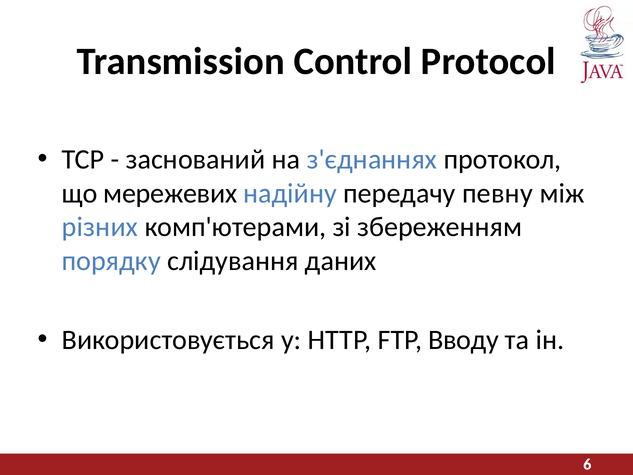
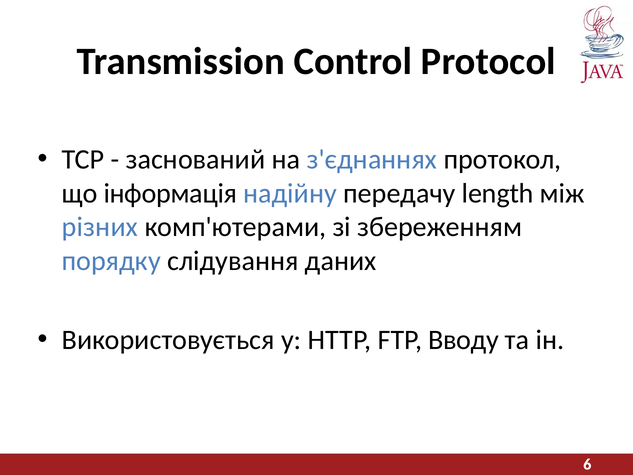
мережевих: мережевих -> інформація (170, 193)
певну: певну -> length (498, 193)
